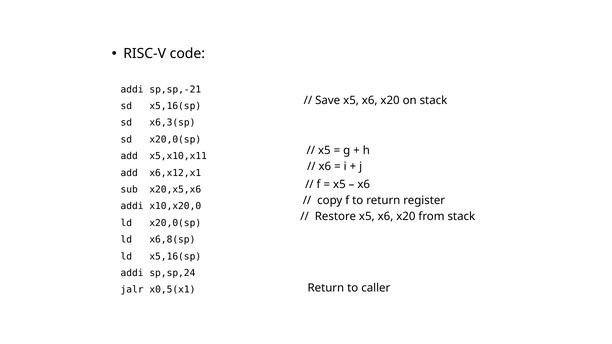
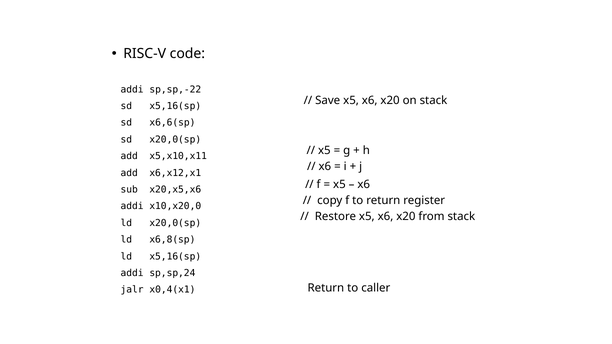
sp,sp,-21: sp,sp,-21 -> sp,sp,-22 (175, 89)
x6,3(sp: x6,3(sp -> x6,6(sp (172, 123)
x0,5(x1: x0,5(x1 -> x0,4(x1 (172, 290)
